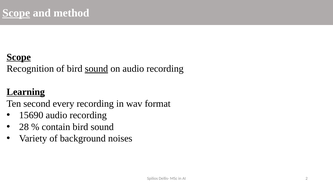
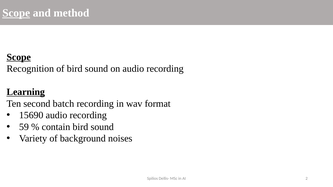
sound underline: present -> none (96, 69)
every: every -> batch (63, 104)
28: 28 -> 59 (24, 127)
